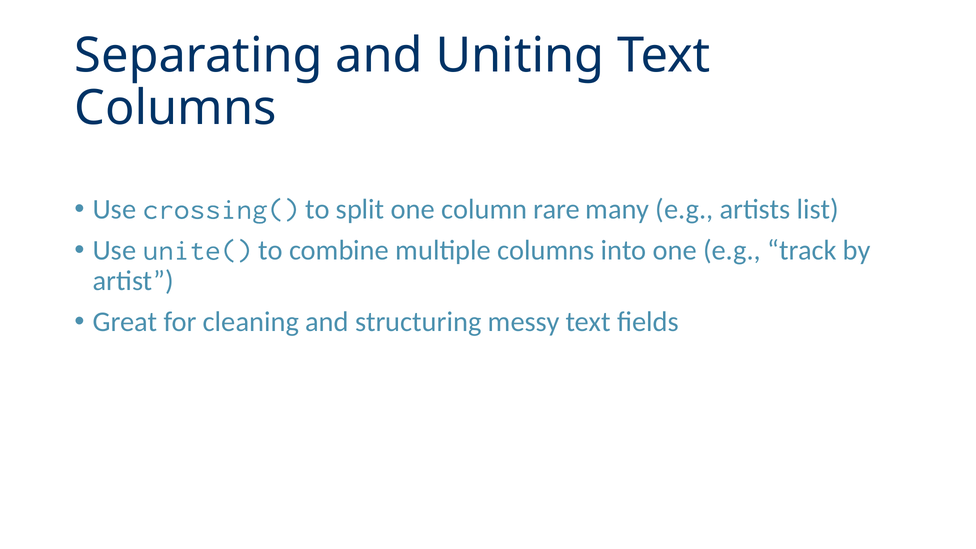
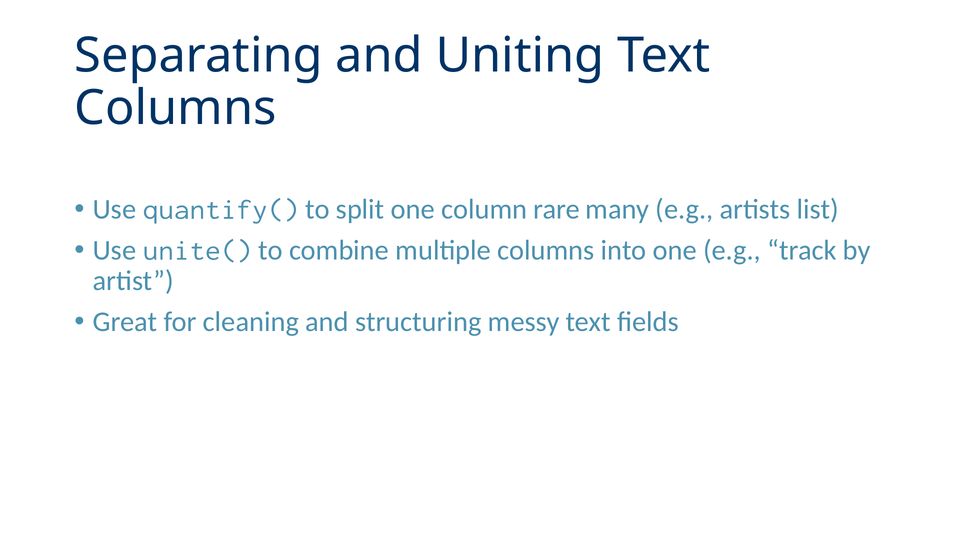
crossing(: crossing( -> quantify( (221, 209)
